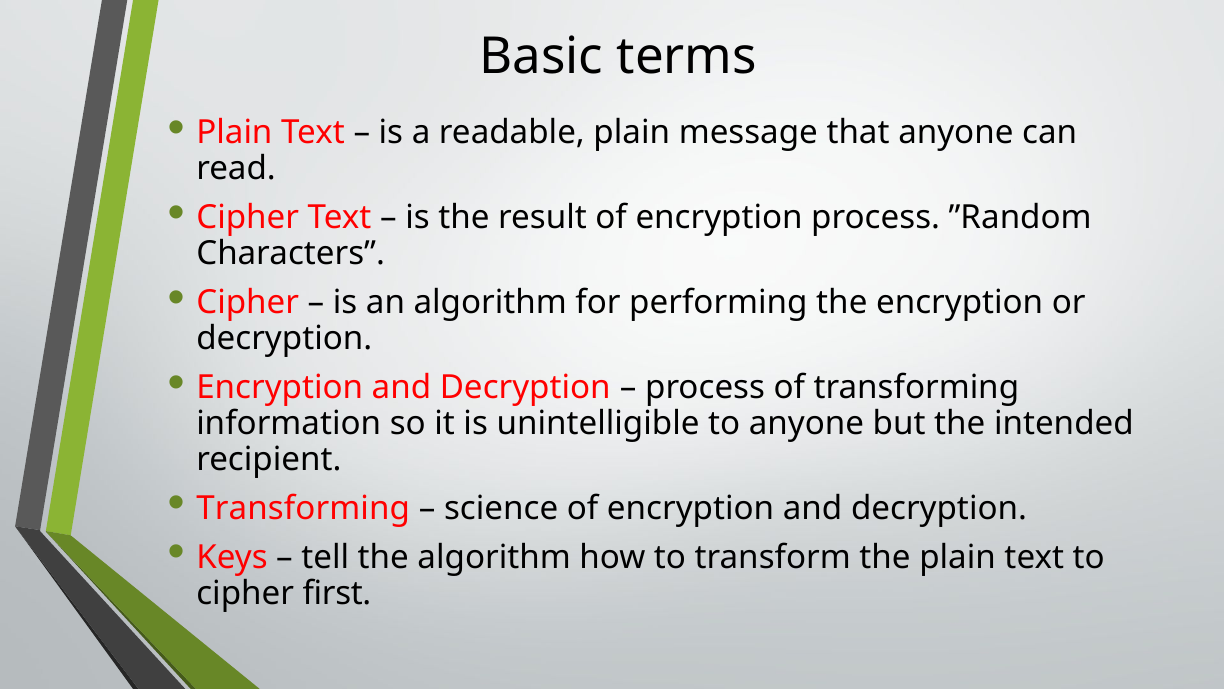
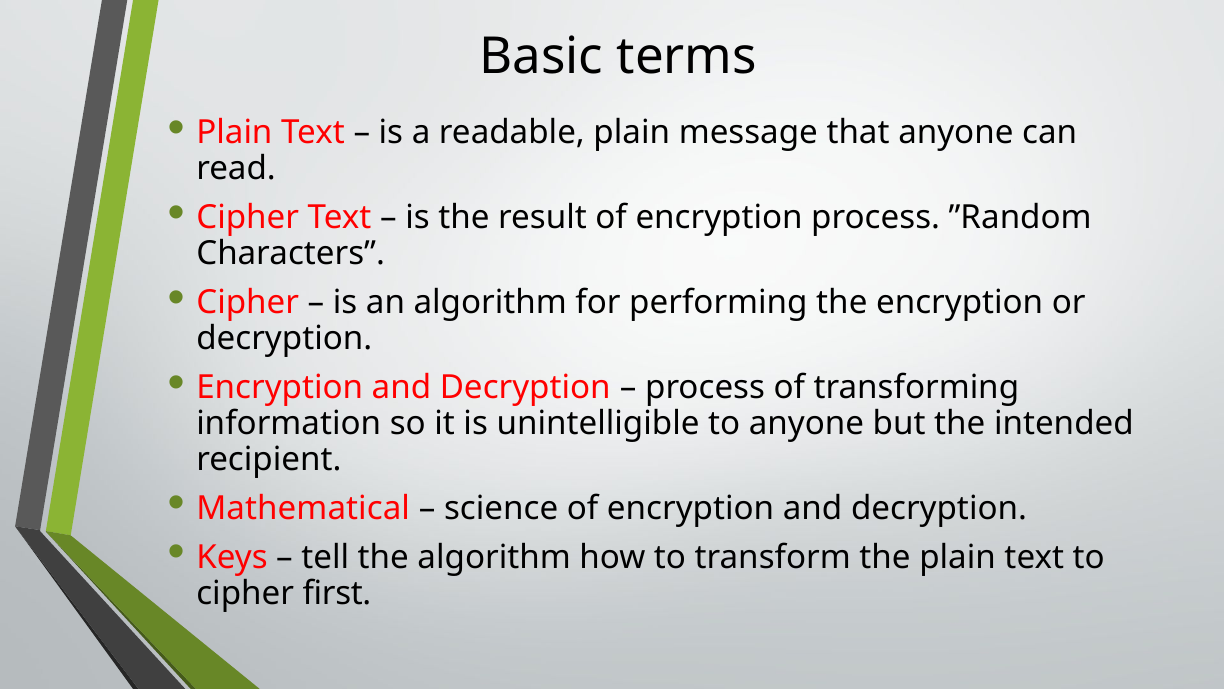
Transforming: Transforming -> Mathematical (303, 508)
